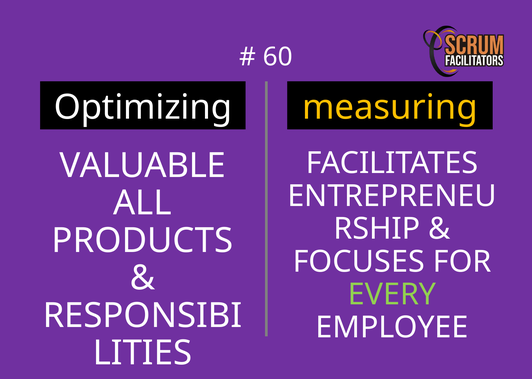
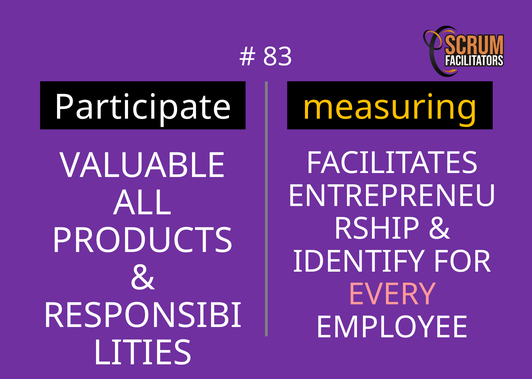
60: 60 -> 83 (278, 57)
Optimizing: Optimizing -> Participate (143, 107)
FOCUSES: FOCUSES -> IDENTIFY (359, 262)
EVERY colour: light green -> pink (392, 295)
